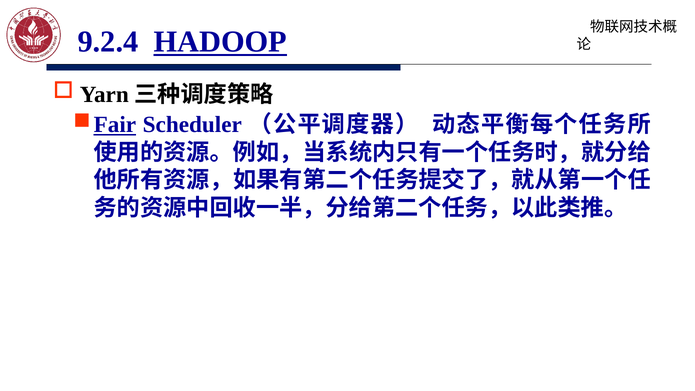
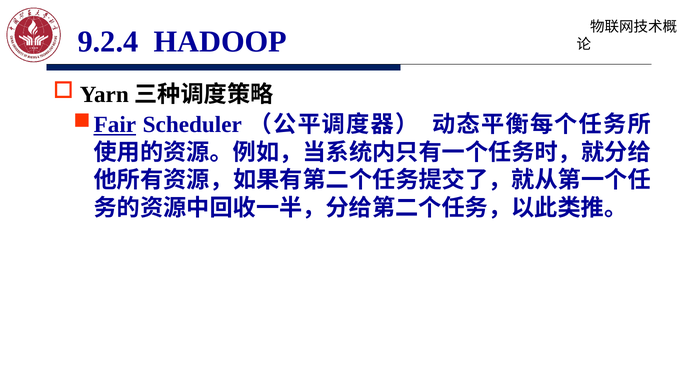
HADOOP underline: present -> none (220, 42)
